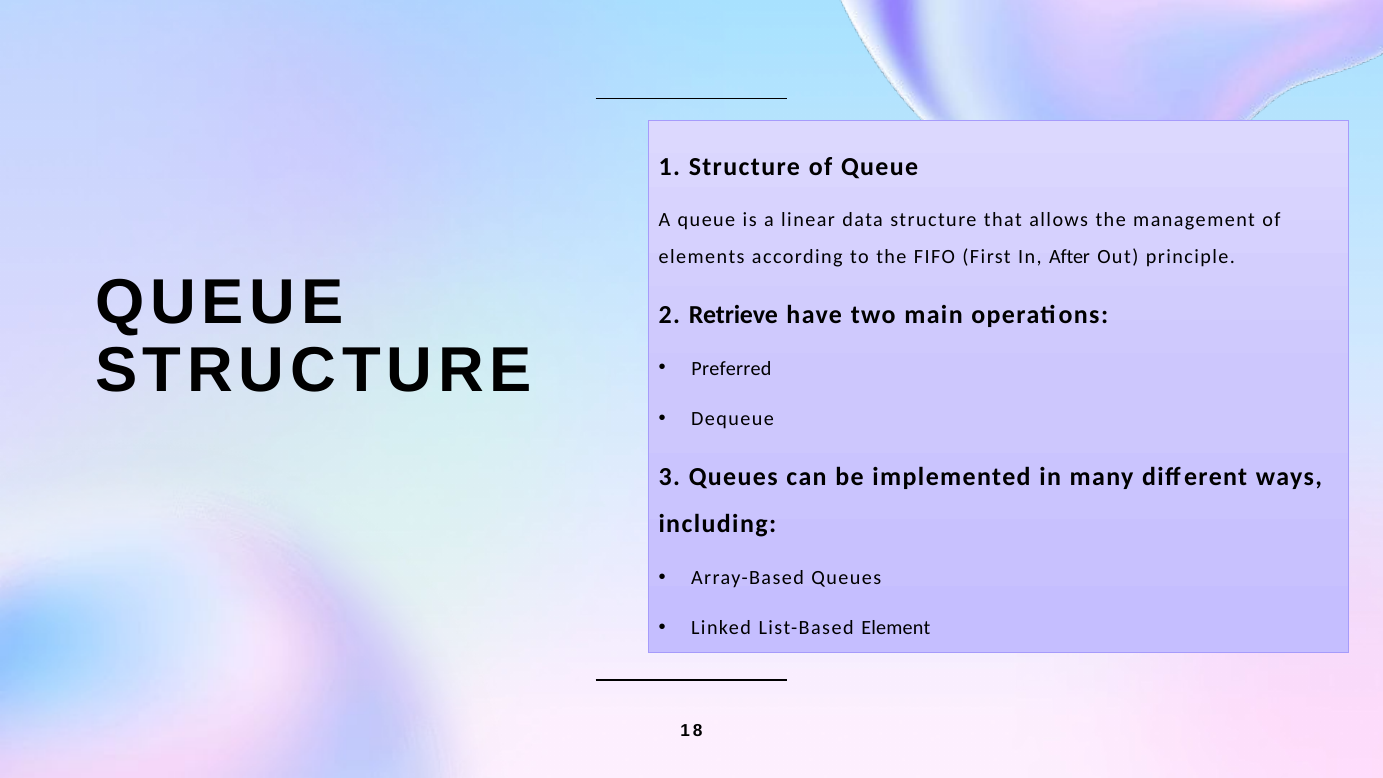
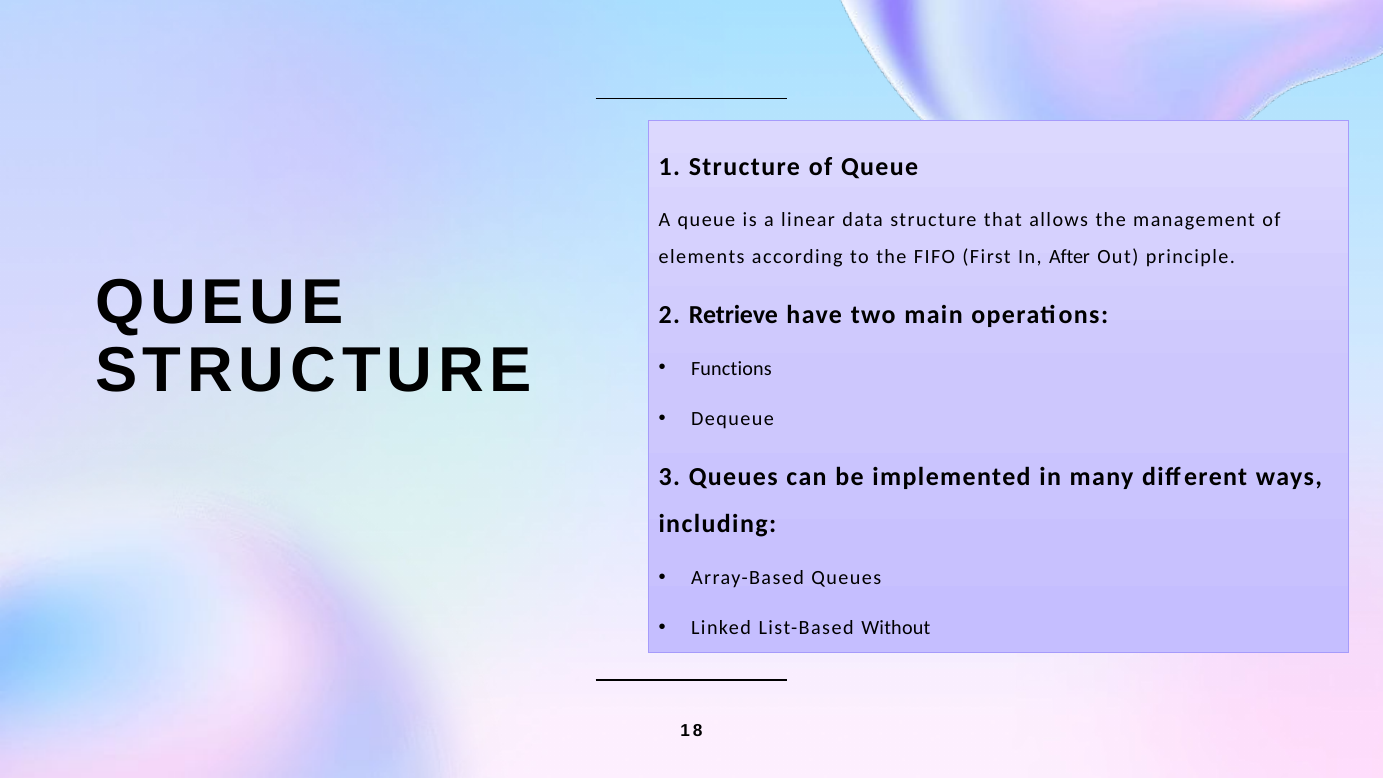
Preferred: Preferred -> Functions (731, 368)
Element: Element -> Without (896, 628)
